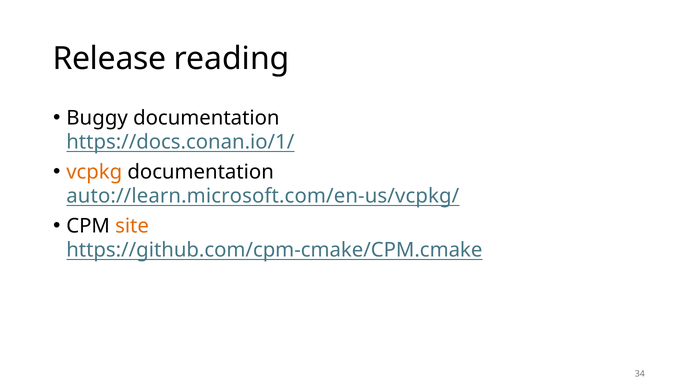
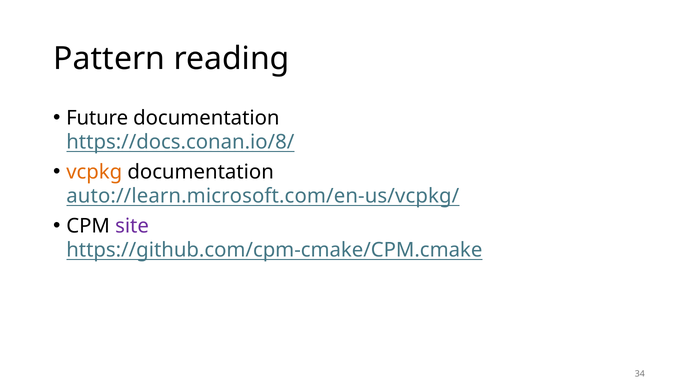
Release: Release -> Pattern (109, 59)
Buggy: Buggy -> Future (97, 118)
https://docs.conan.io/1/: https://docs.conan.io/1/ -> https://docs.conan.io/8/ (180, 142)
site colour: orange -> purple (132, 226)
